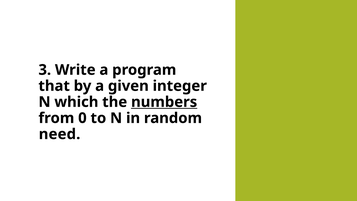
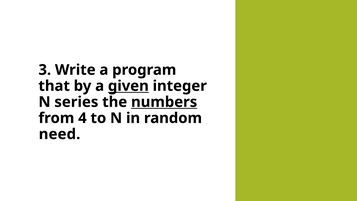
given underline: none -> present (128, 86)
which: which -> series (76, 102)
0: 0 -> 4 (82, 118)
